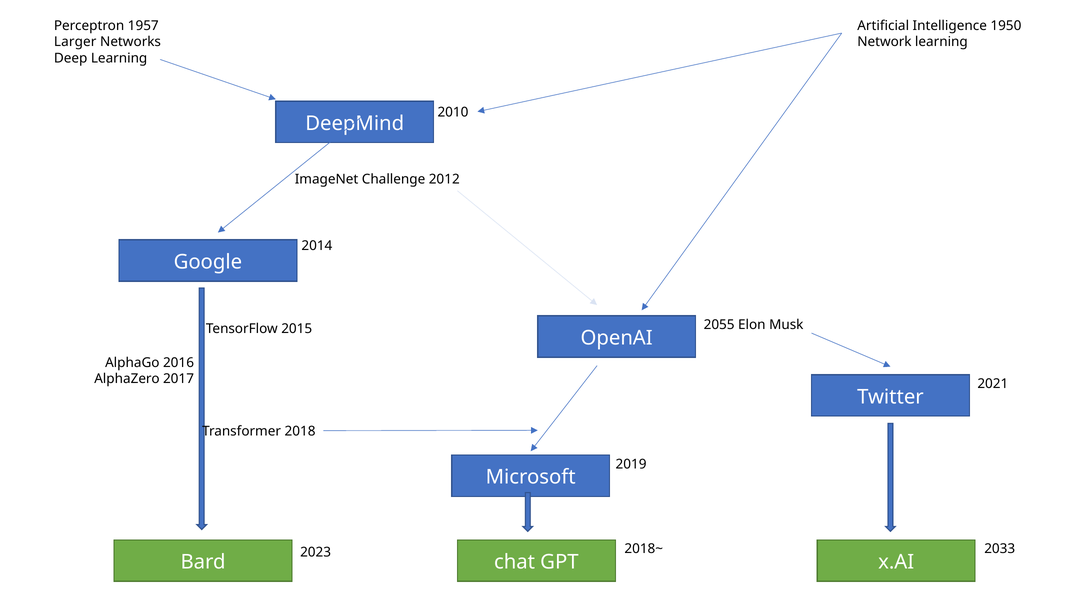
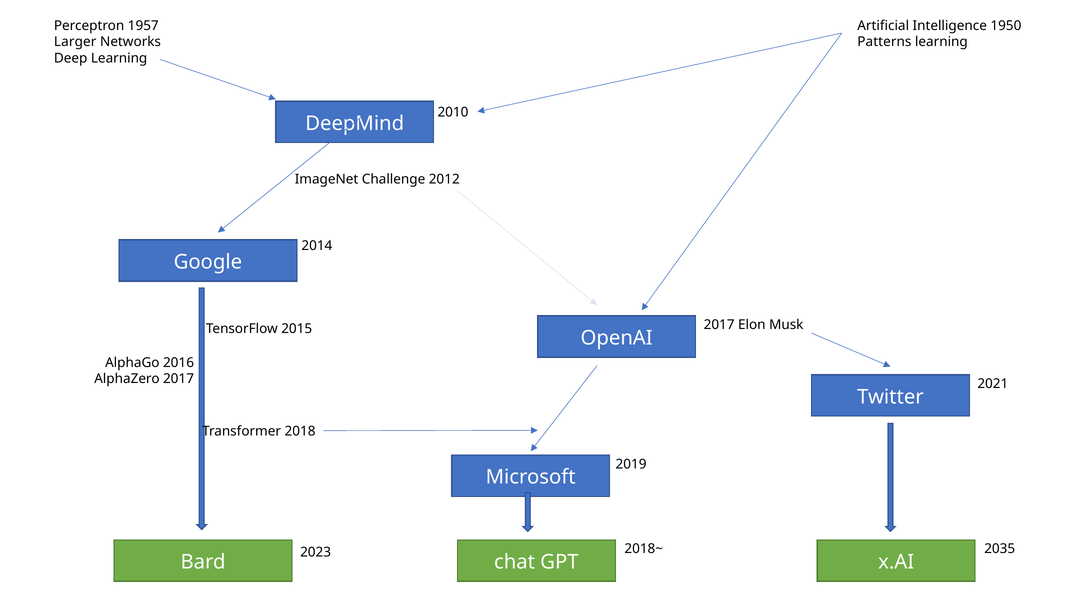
Network: Network -> Patterns (884, 42)
2055: 2055 -> 2017 (719, 325)
2033: 2033 -> 2035 (1000, 549)
